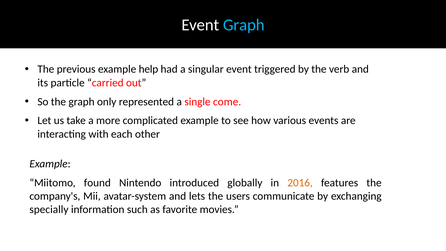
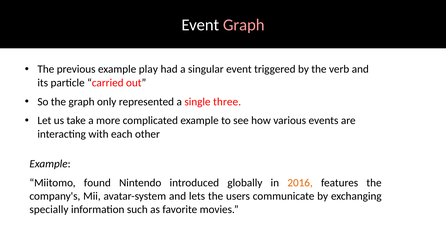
Graph colour: light blue -> pink (244, 25)
help: help -> play (148, 69)
come: come -> three (227, 102)
